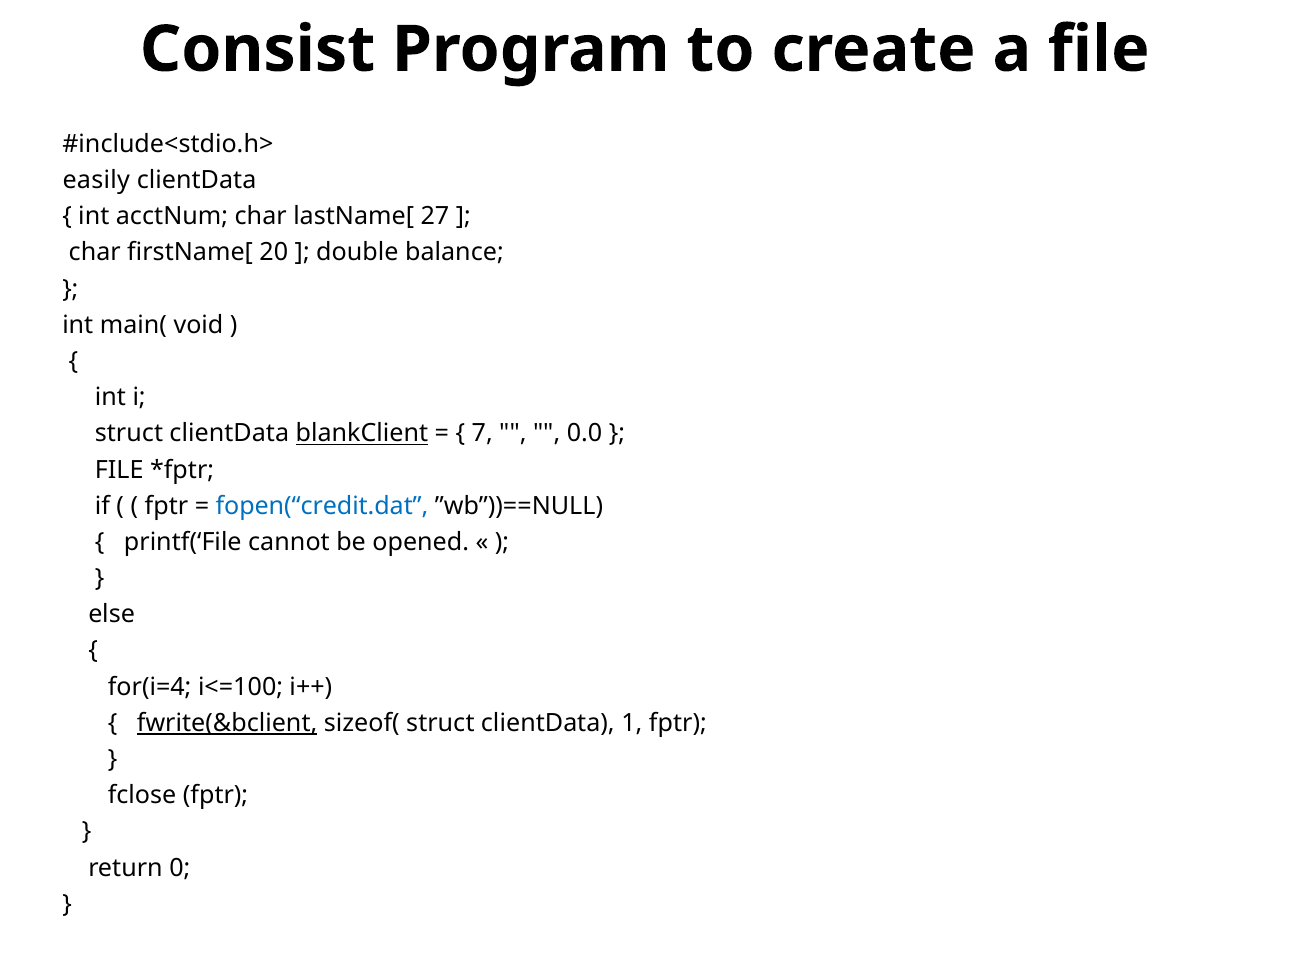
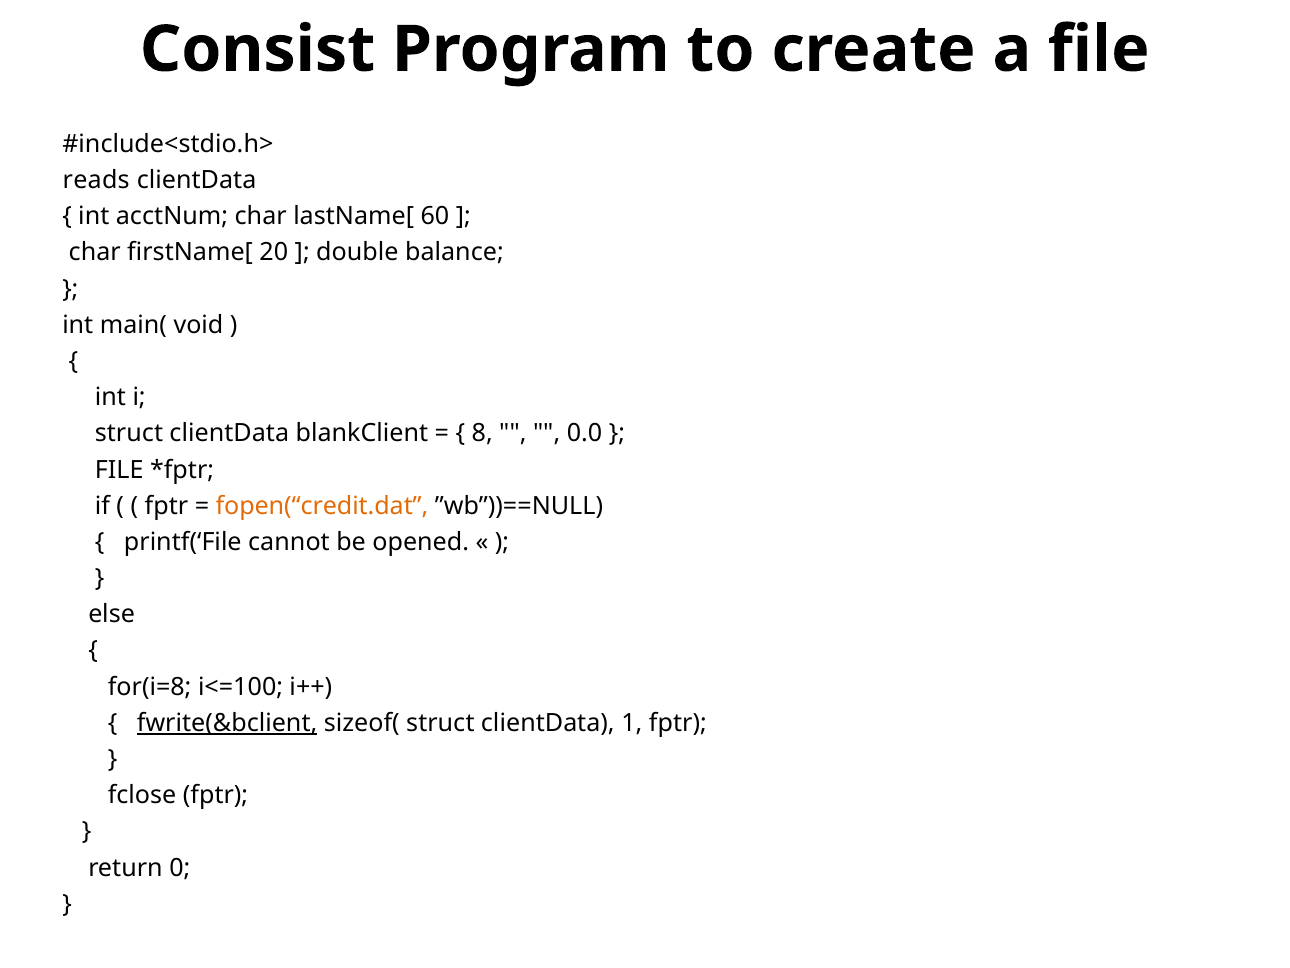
easily: easily -> reads (96, 180)
27: 27 -> 60 (435, 216)
blankClient underline: present -> none (362, 433)
7: 7 -> 8 (482, 433)
fopen(“credit.dat colour: blue -> orange (322, 506)
for(i=4: for(i=4 -> for(i=8 (150, 686)
